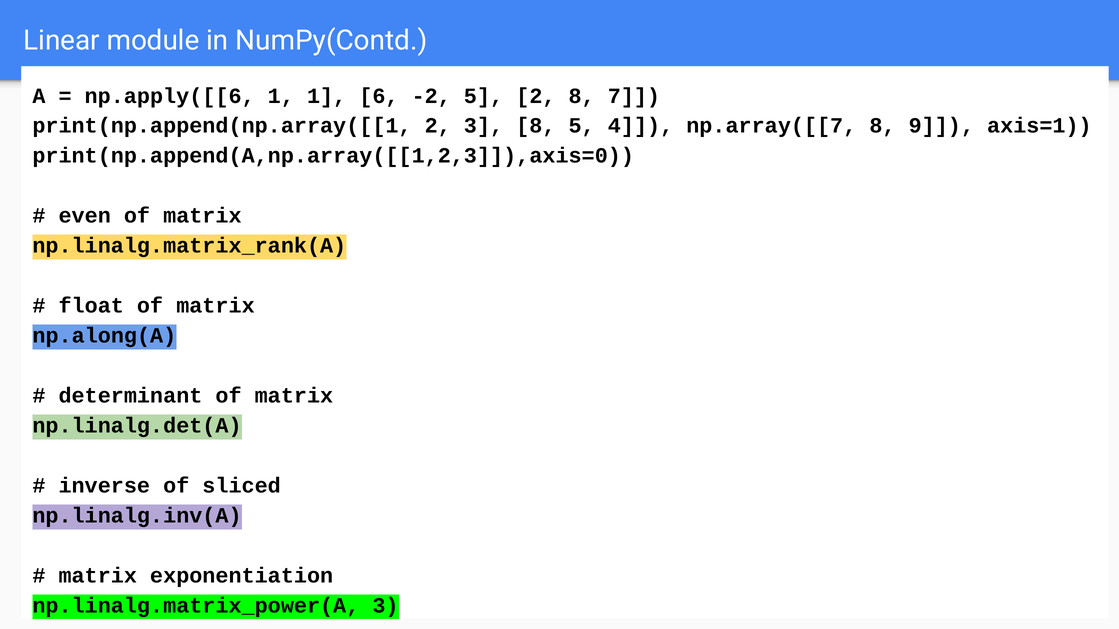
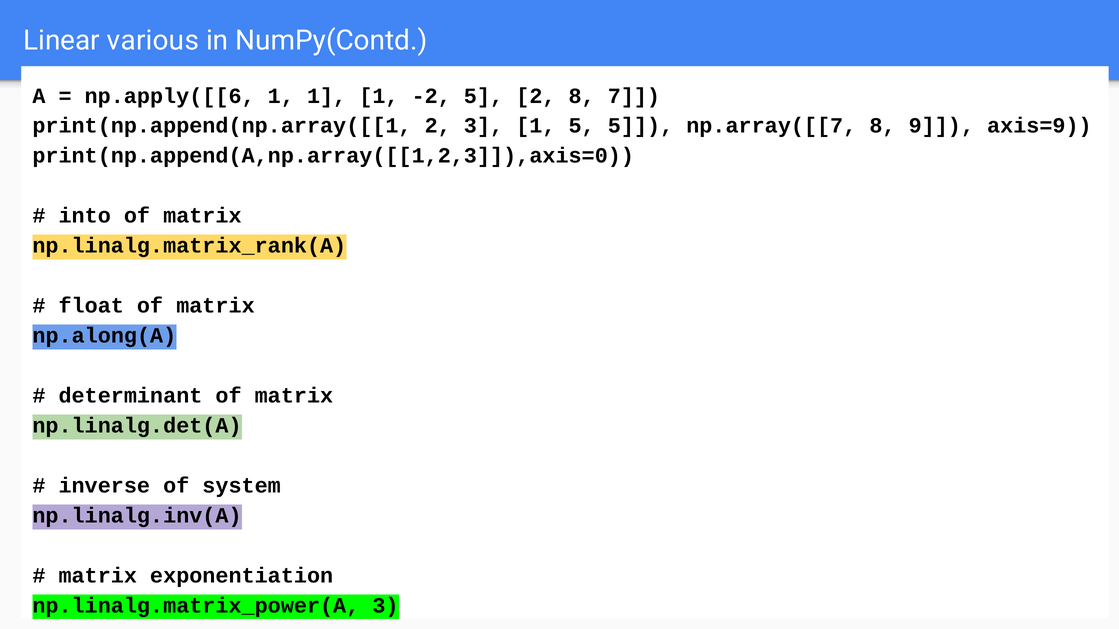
module: module -> various (153, 41)
1 1 6: 6 -> 1 (379, 96)
3 8: 8 -> 1 (536, 126)
5 4: 4 -> 5 (641, 126)
axis=1: axis=1 -> axis=9 (1039, 126)
even: even -> into (85, 216)
sliced: sliced -> system (242, 486)
